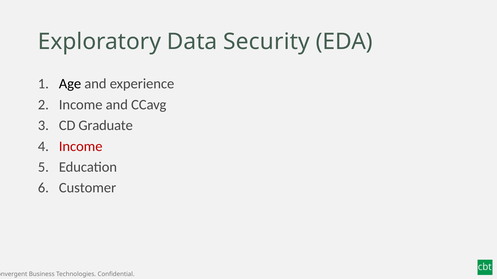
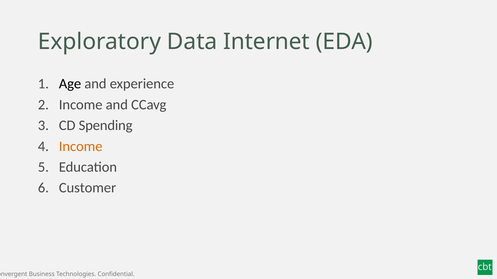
Security: Security -> Internet (267, 42)
Graduate: Graduate -> Spending (106, 126)
Income colour: red -> orange (81, 147)
